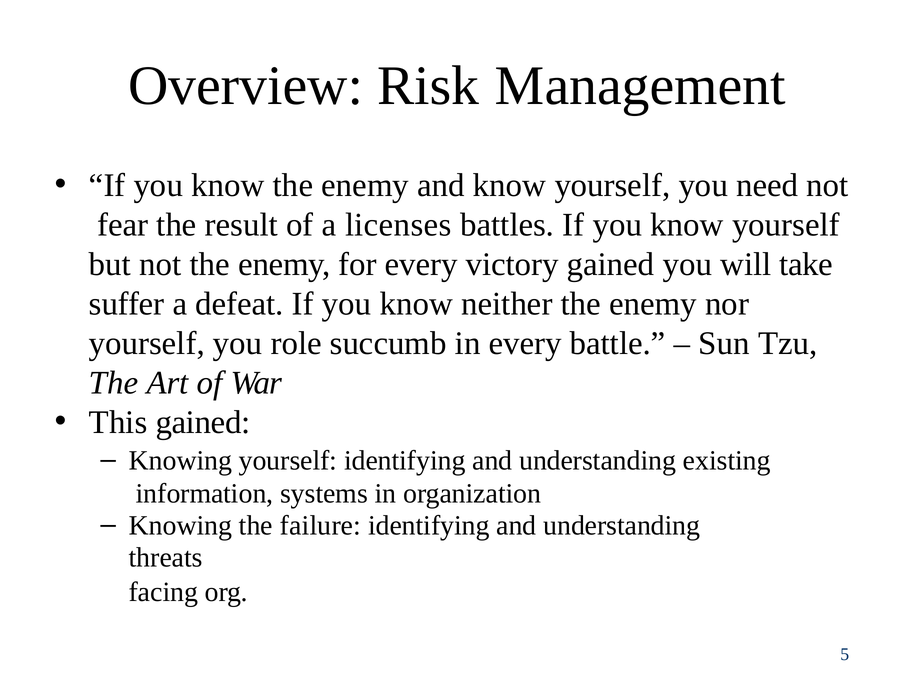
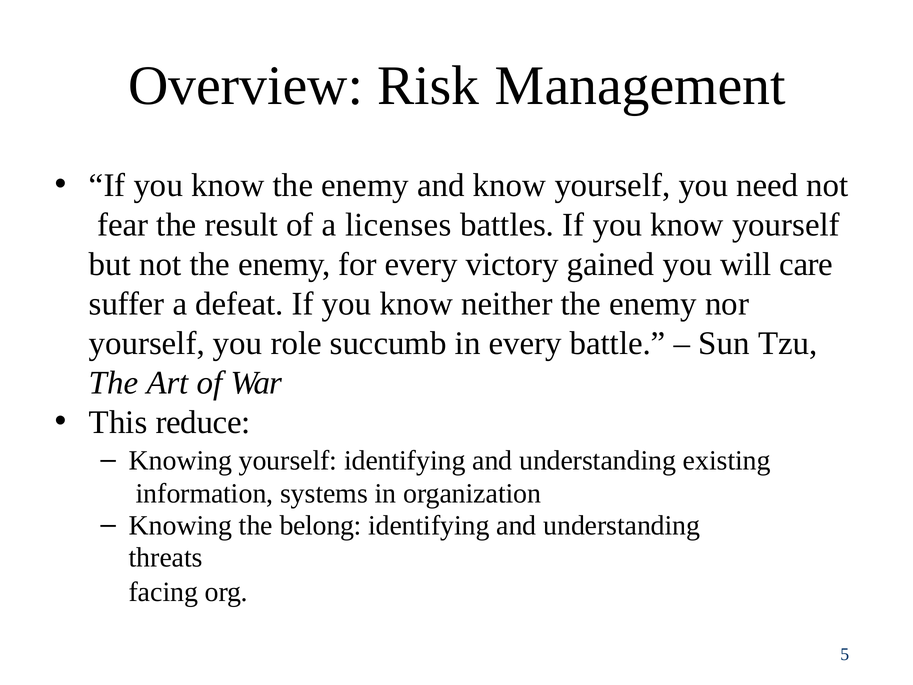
take: take -> care (806, 264)
This gained: gained -> reduce (203, 422)
failure: failure -> belong (321, 525)
